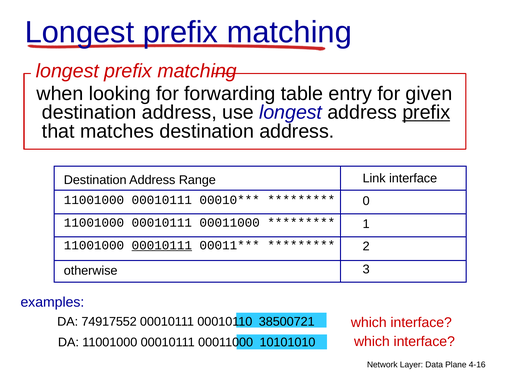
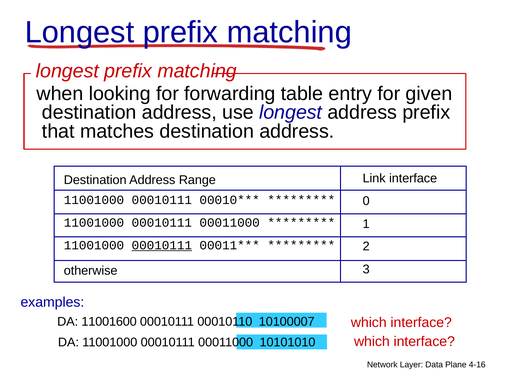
prefix underline: present -> none (426, 113)
74917552: 74917552 -> 11001600 (109, 322)
38500721: 38500721 -> 10100007 (287, 322)
